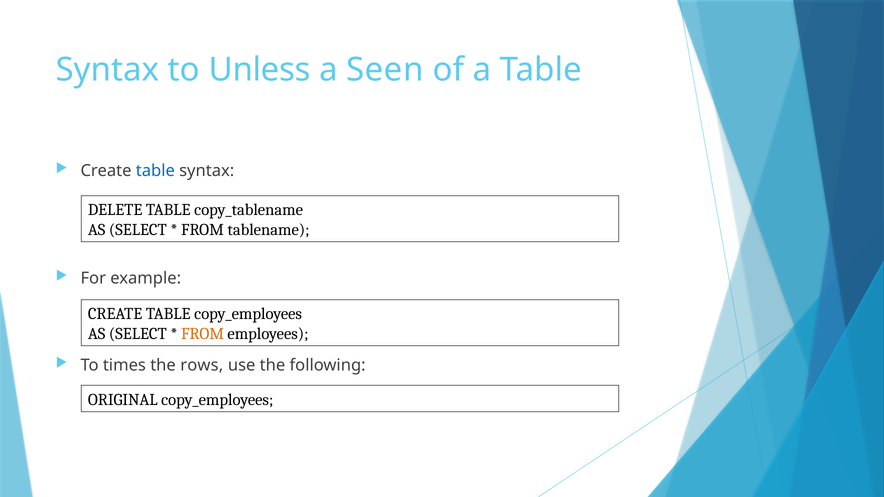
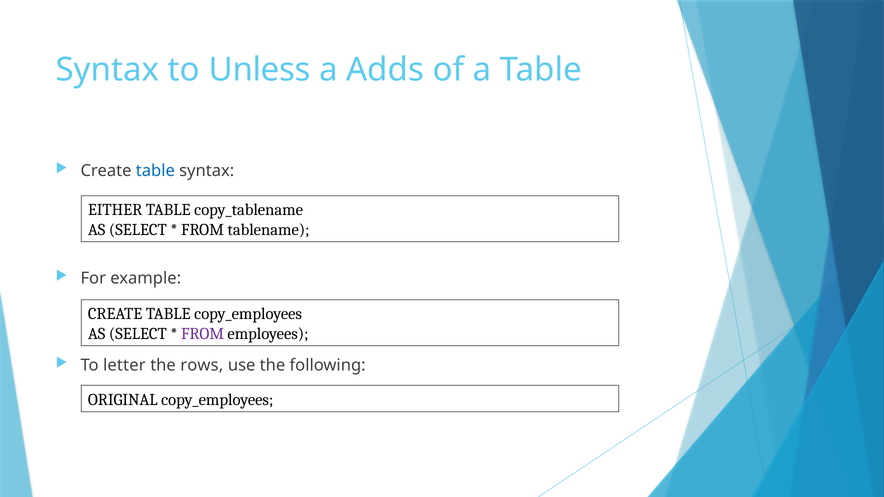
Seen: Seen -> Adds (385, 70)
DELETE: DELETE -> EITHER (115, 210)
FROM colour: orange -> purple (203, 334)
times: times -> letter (124, 366)
